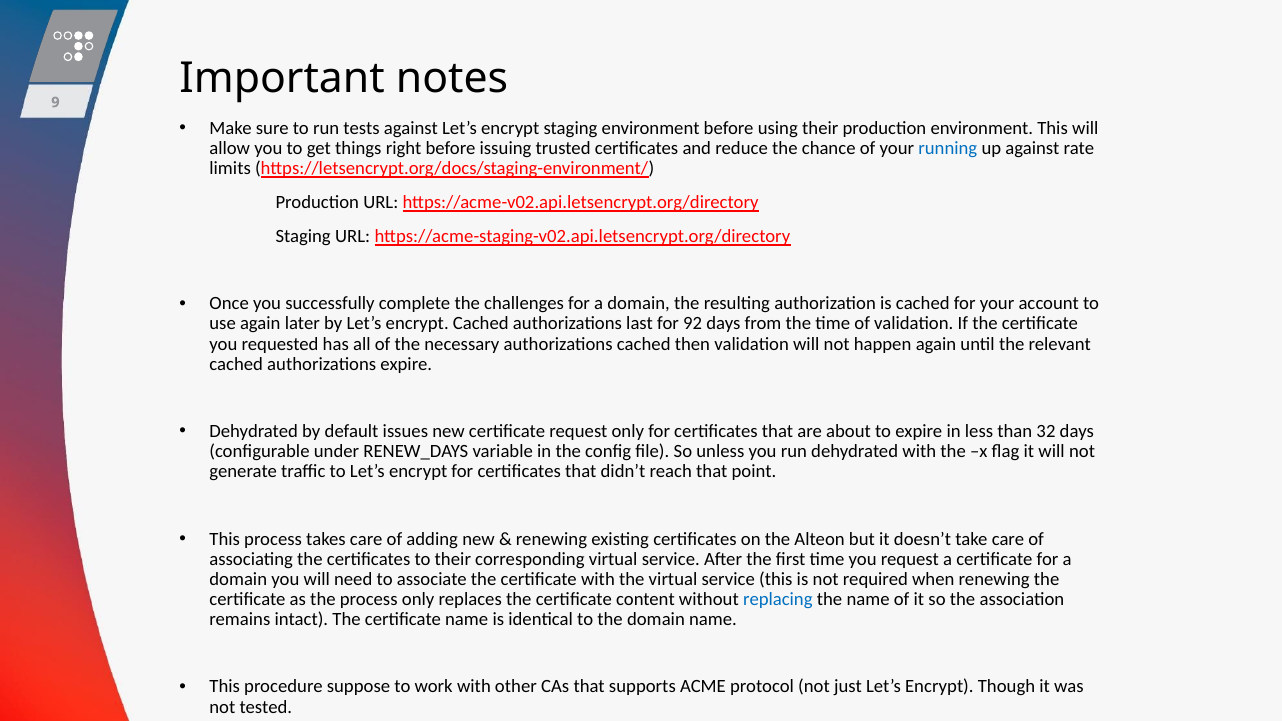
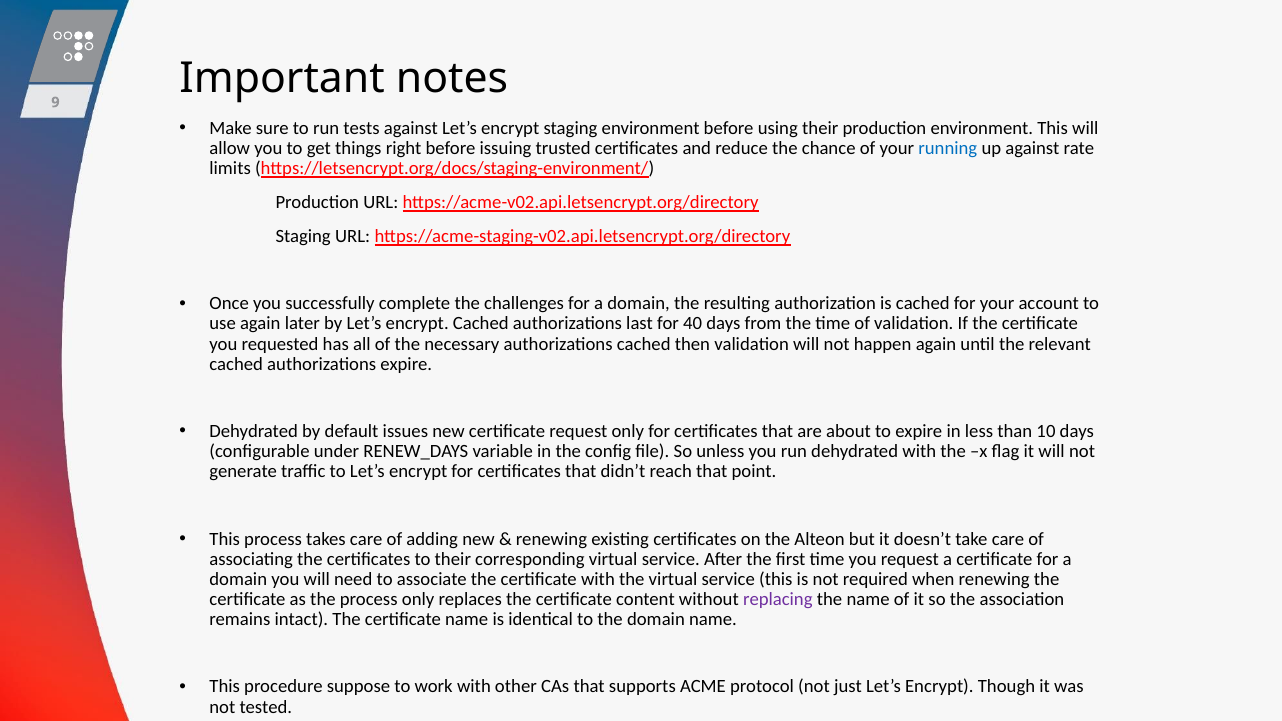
92: 92 -> 40 (693, 324)
32: 32 -> 10 (1046, 431)
replacing colour: blue -> purple (778, 600)
